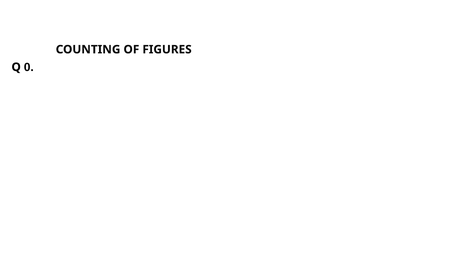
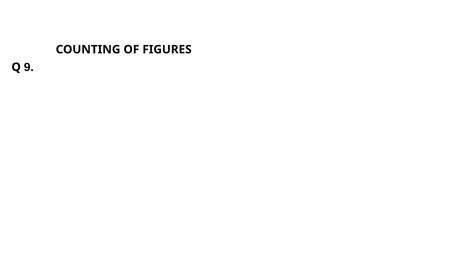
0: 0 -> 9 (29, 67)
